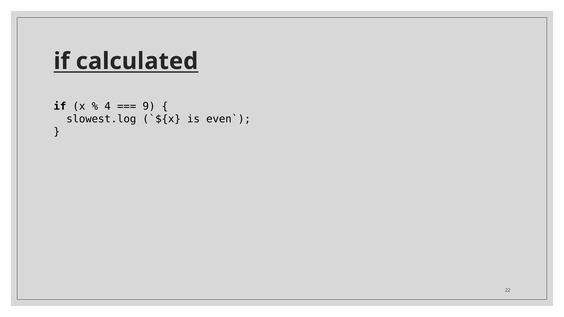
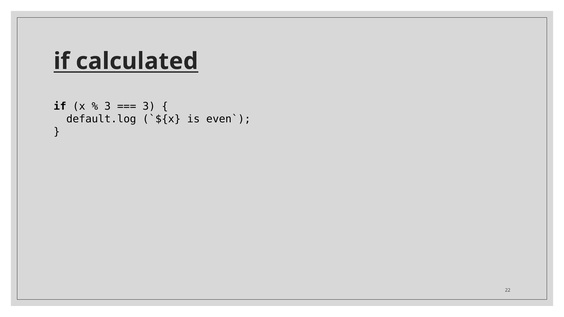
4: 4 -> 3 (108, 106)
9: 9 -> 3 (149, 106)
slowest.log: slowest.log -> default.log (101, 119)
